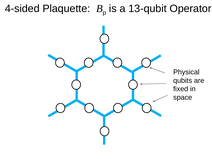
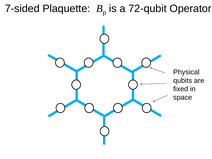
4-sided: 4-sided -> 7-sided (22, 9)
13-qubit: 13-qubit -> 72-qubit (148, 9)
